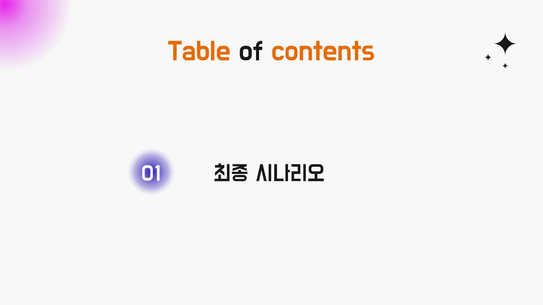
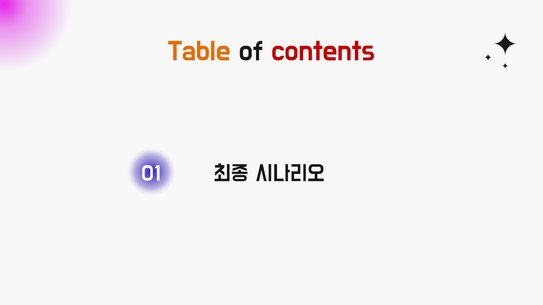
contents colour: orange -> red (324, 51)
